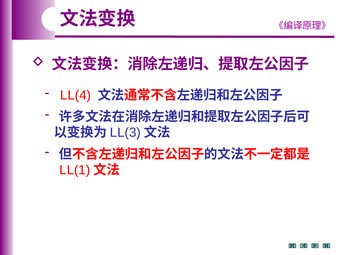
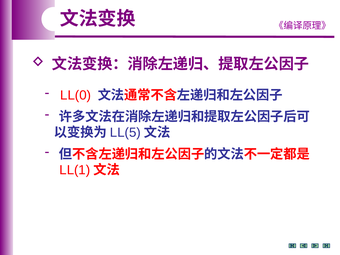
LL(4: LL(4 -> LL(0 (76, 95)
LL(3: LL(3 -> LL(5 (125, 133)
